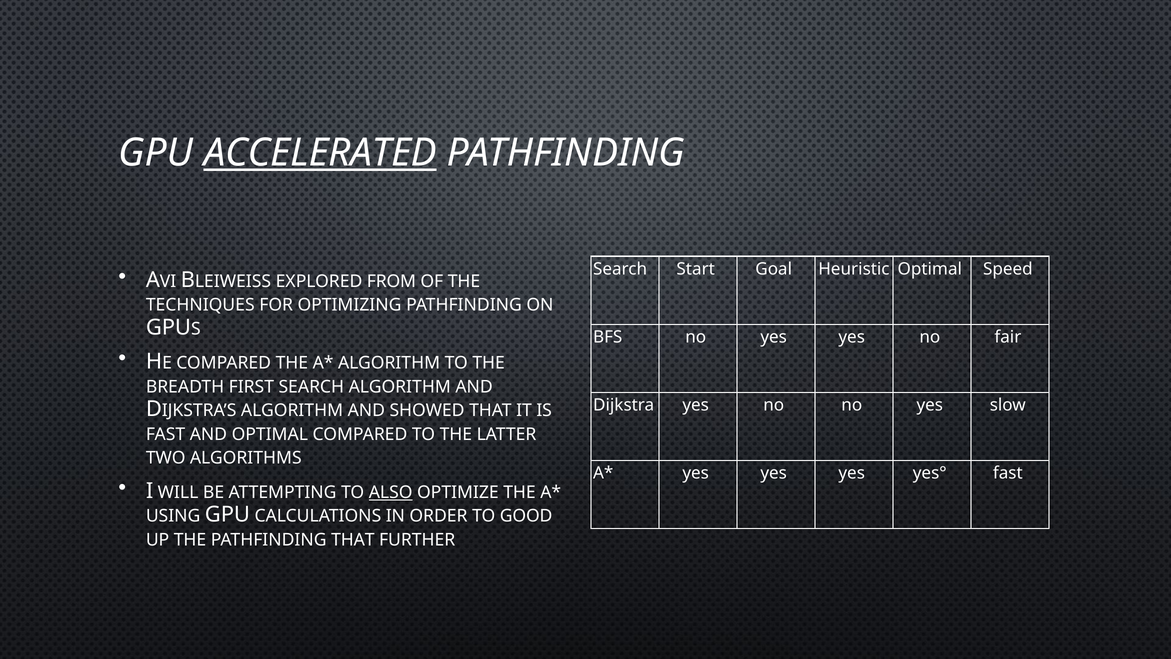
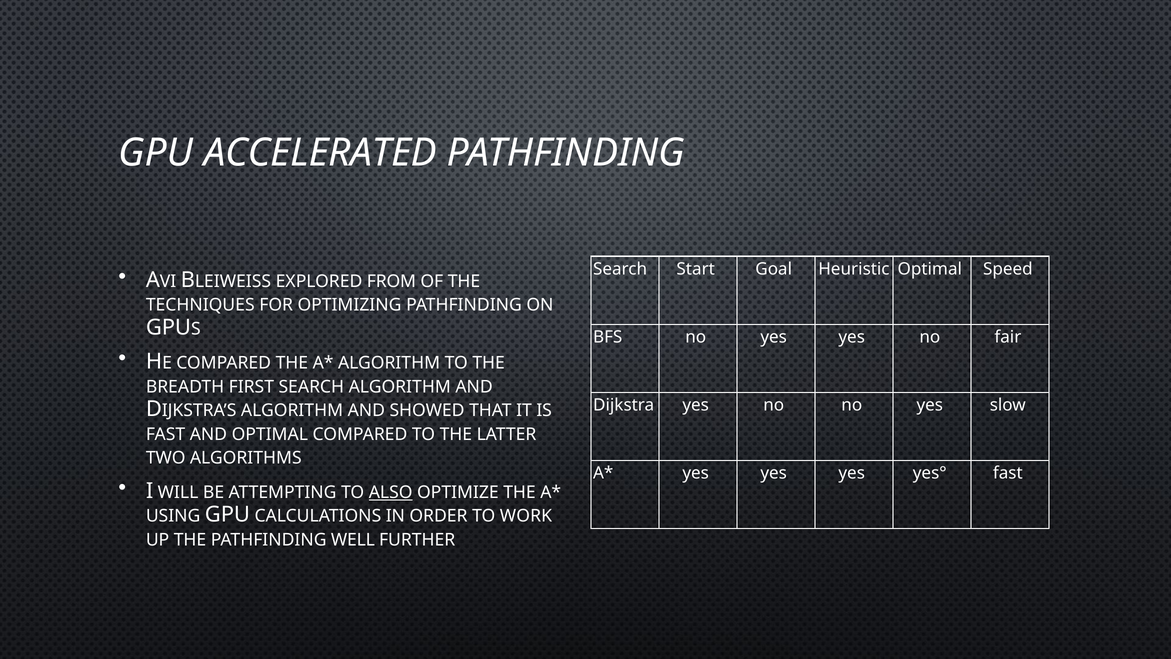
ACCELERATED underline: present -> none (320, 153)
GOOD: GOOD -> WORK (526, 516)
PATHFINDING THAT: THAT -> WELL (353, 540)
